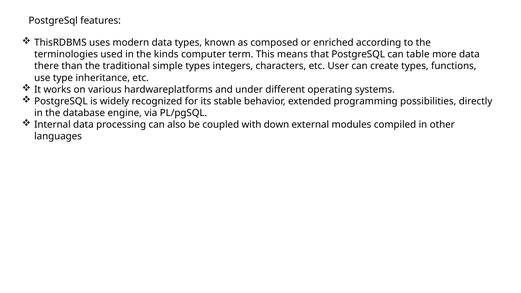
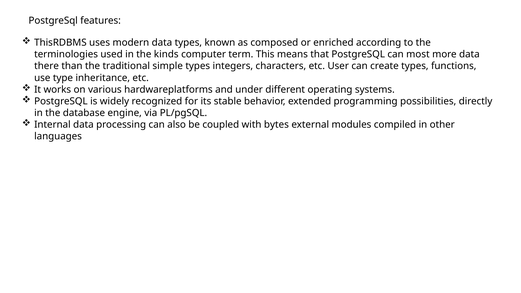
table: table -> most (418, 54)
down: down -> bytes (276, 125)
